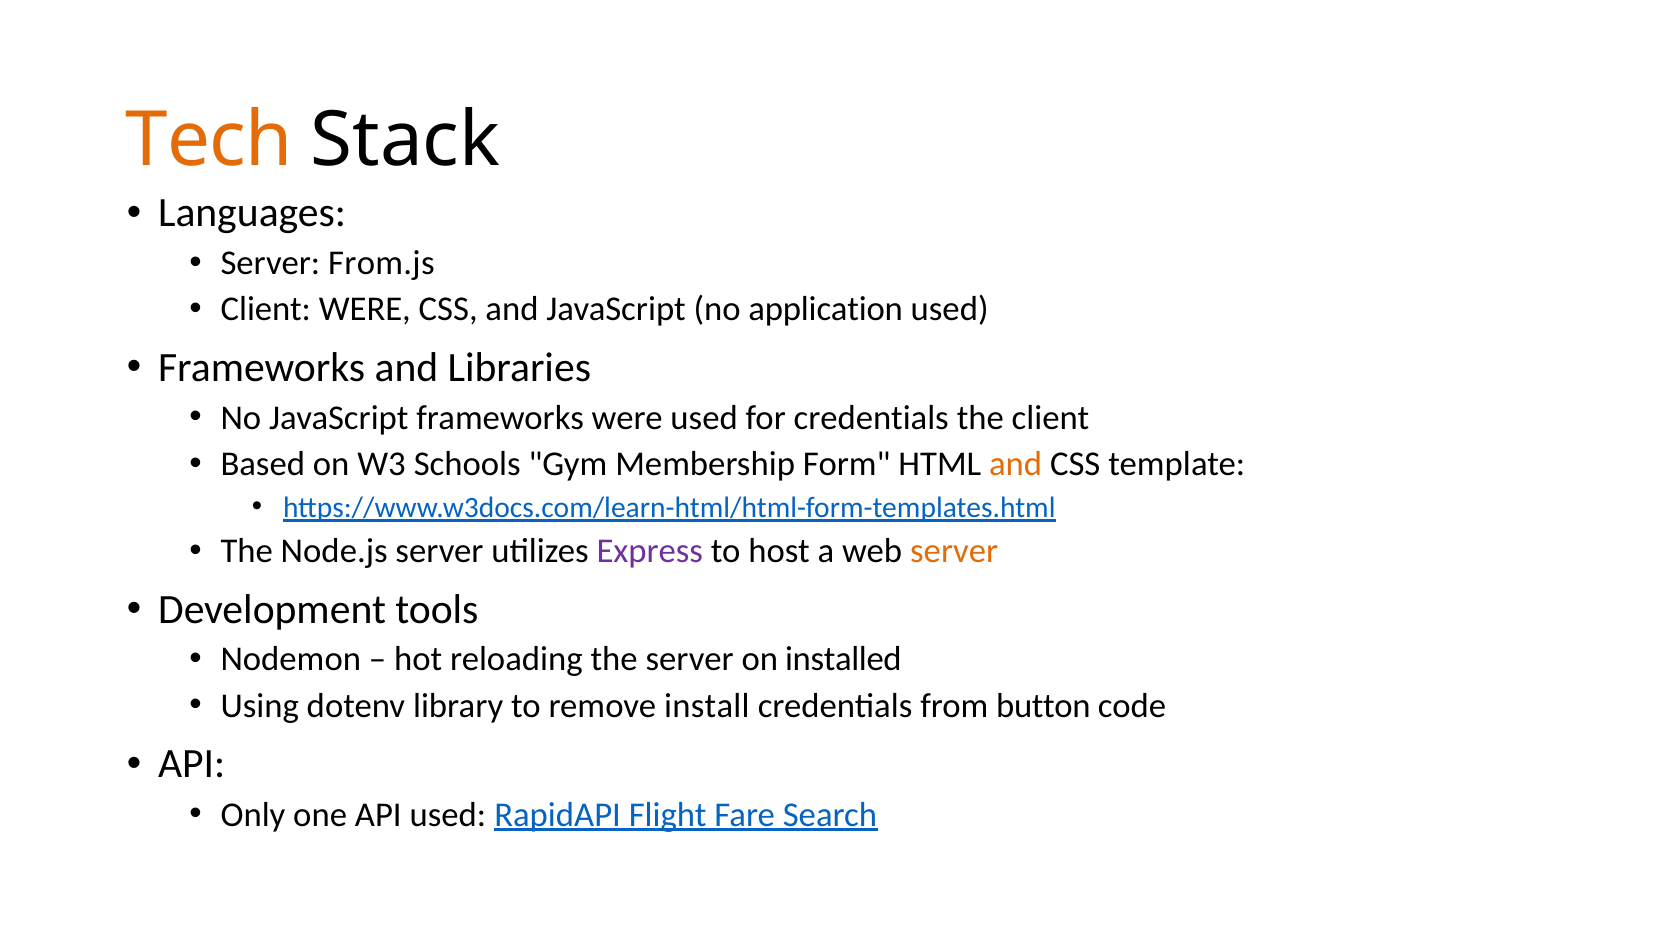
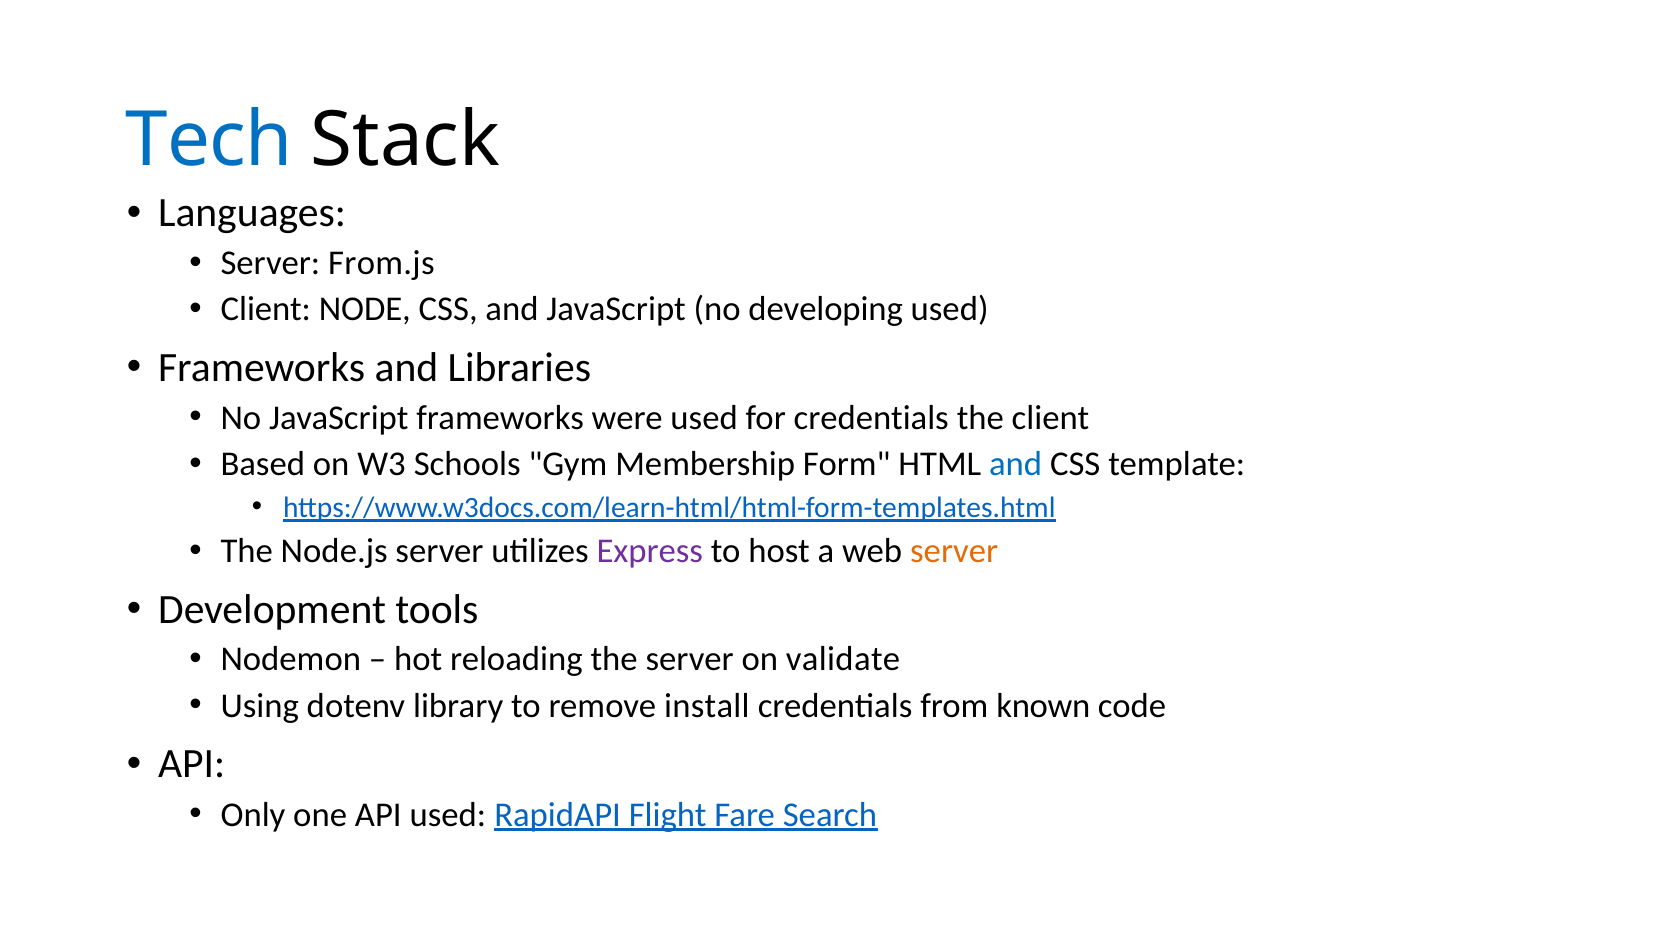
Tech colour: orange -> blue (209, 140)
Client WERE: WERE -> NODE (365, 309)
application: application -> developing (826, 309)
and colour: orange -> blue (1016, 464)
installed: installed -> validate (843, 659)
button: button -> known (1043, 705)
